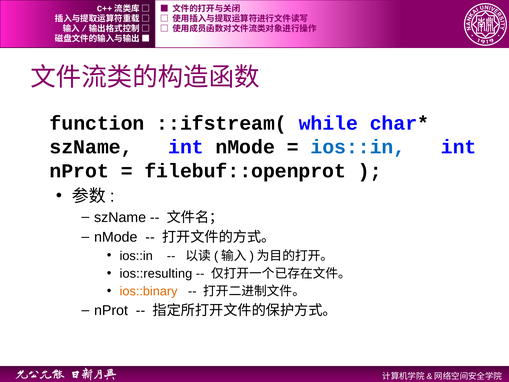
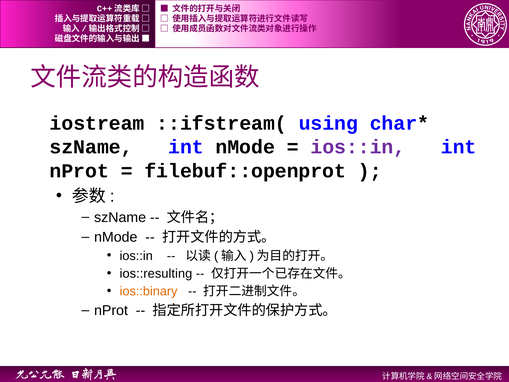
function: function -> iostream (97, 123)
while: while -> using (328, 123)
ios::in colour: blue -> purple (358, 147)
